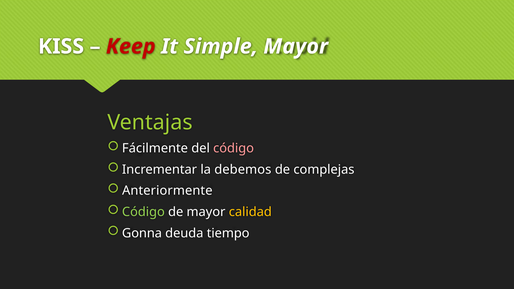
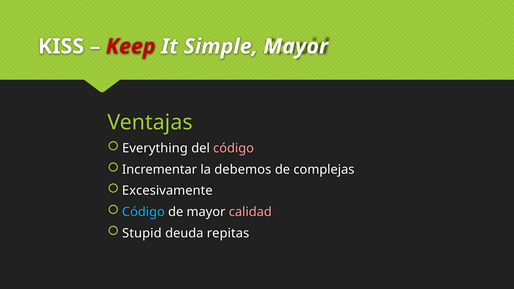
Fácilmente: Fácilmente -> Everything (155, 148)
Anteriormente: Anteriormente -> Excesivamente (167, 191)
Código colour: light green -> light blue (143, 212)
calidad colour: yellow -> pink (250, 212)
Gonna: Gonna -> Stupid (142, 233)
tiempo: tiempo -> repitas (228, 233)
